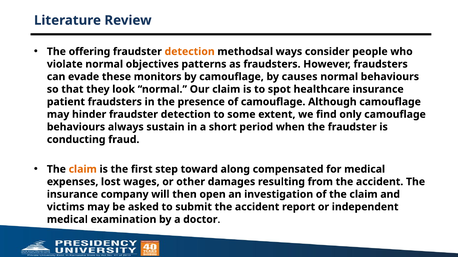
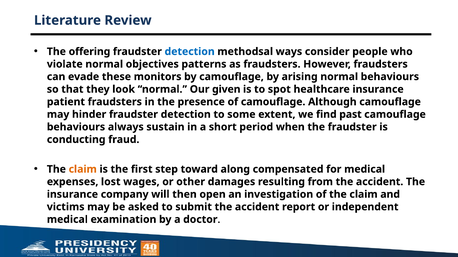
detection colour: orange -> blue (190, 52)
causes: causes -> arising (300, 77)
Our claim: claim -> given (226, 89)
only: only -> past (350, 115)
